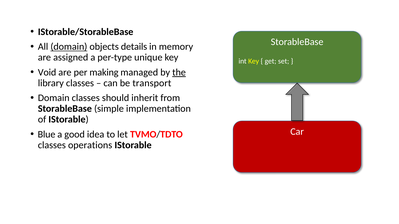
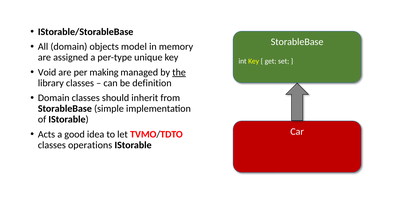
domain underline: present -> none (69, 47)
details: details -> model (134, 47)
transport: transport -> definition (152, 83)
Blue: Blue -> Acts (46, 135)
